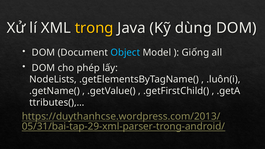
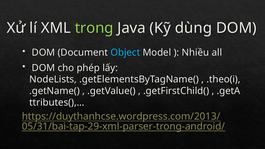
trong colour: yellow -> light green (94, 28)
Giống: Giống -> Nhiều (195, 53)
.luôn(i: .luôn(i -> .theo(i (223, 79)
